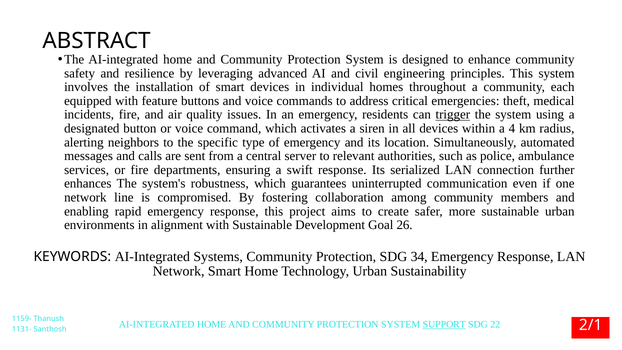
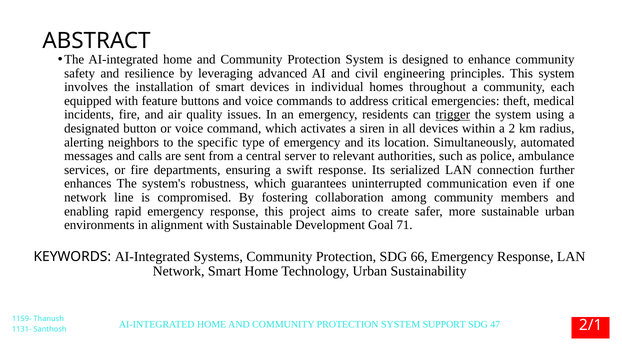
4: 4 -> 2 (512, 128)
26: 26 -> 71 (405, 225)
34: 34 -> 66 (419, 257)
SUPPORT underline: present -> none (444, 324)
22: 22 -> 47 (495, 324)
